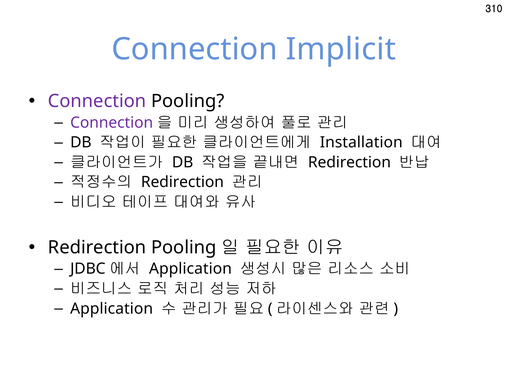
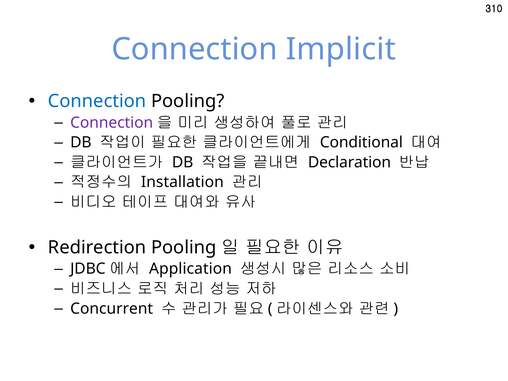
Connection colour: purple -> blue (97, 101)
Installation: Installation -> Conditional (361, 142)
Redirection: Redirection -> Declaration (349, 162)
Redirection: Redirection -> Installation (182, 182)
Application: Application -> Concurrent (112, 309)
